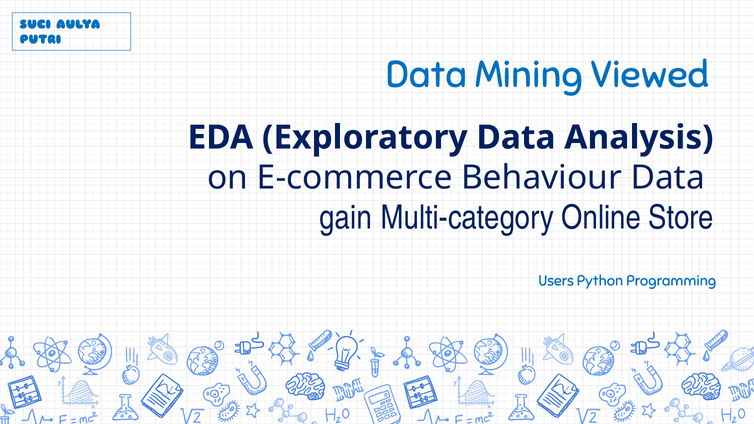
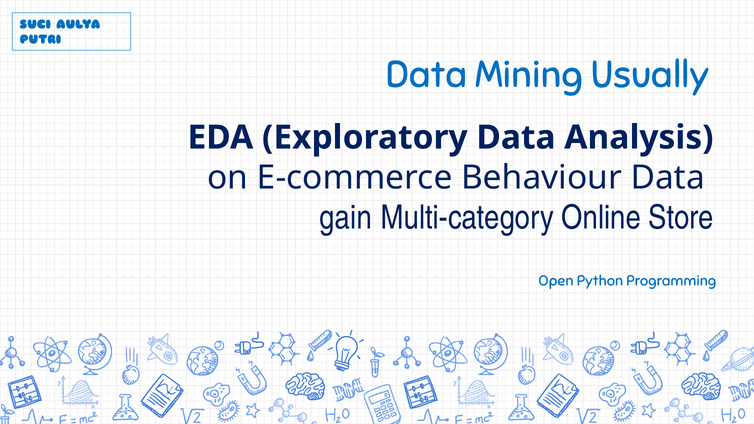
Viewed: Viewed -> Usually (650, 75)
Users: Users -> Open (556, 281)
